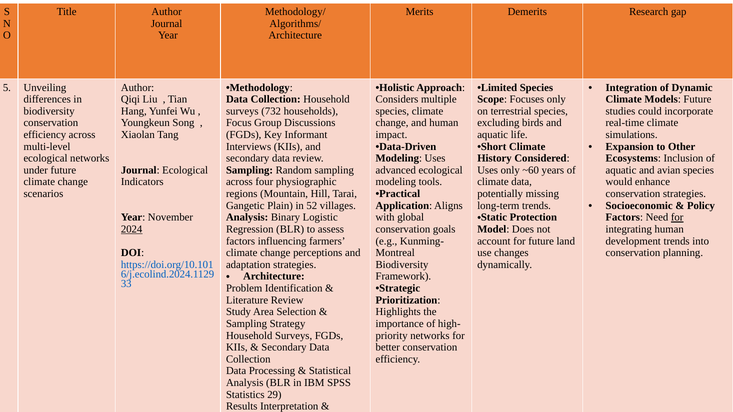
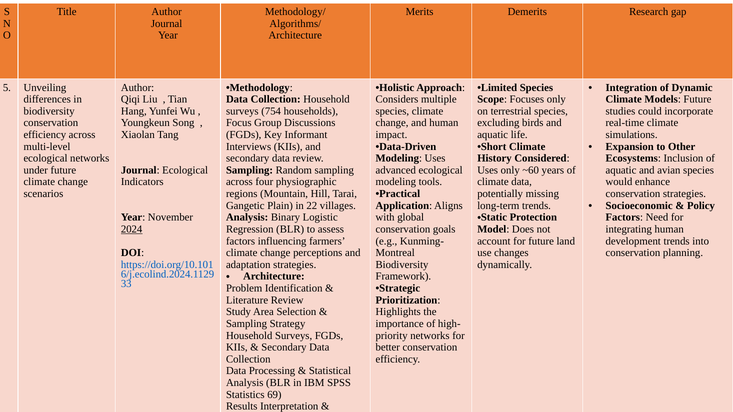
732: 732 -> 754 (271, 111)
52: 52 -> 22 (312, 206)
for underline: present -> none (677, 218)
29: 29 -> 69 (274, 395)
